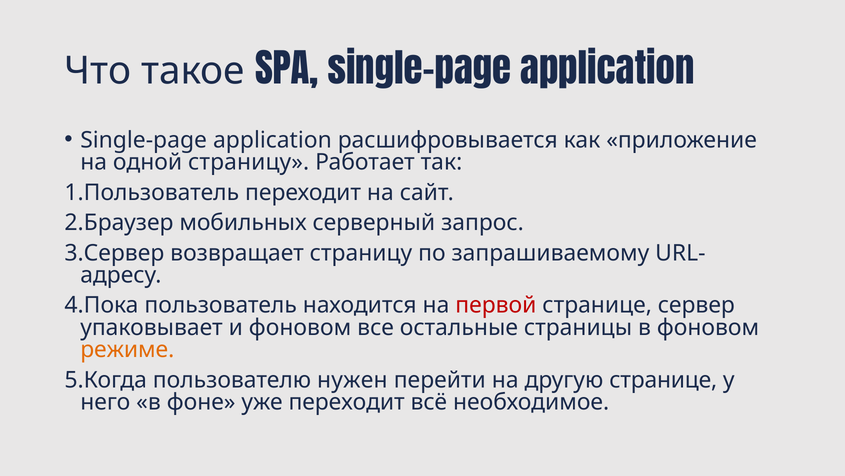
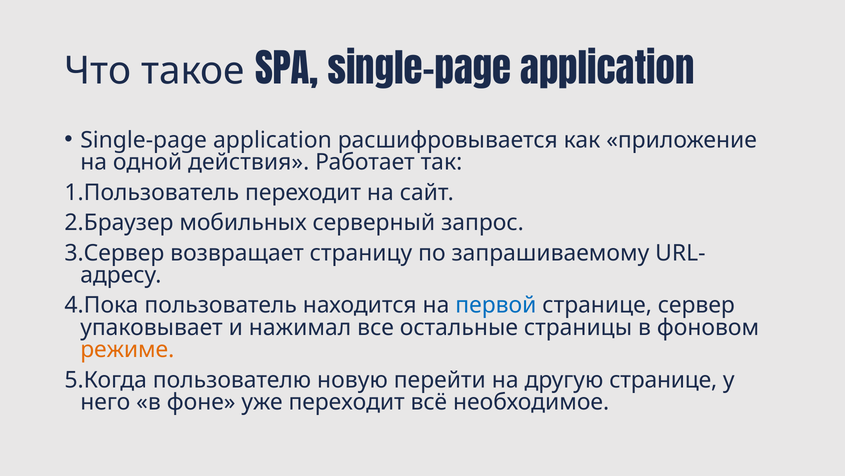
одной страницу: страницу -> действия (249, 162)
первой colour: red -> blue (496, 305)
и фоновом: фоновом -> нажимал (300, 327)
нужен: нужен -> новую (352, 380)
